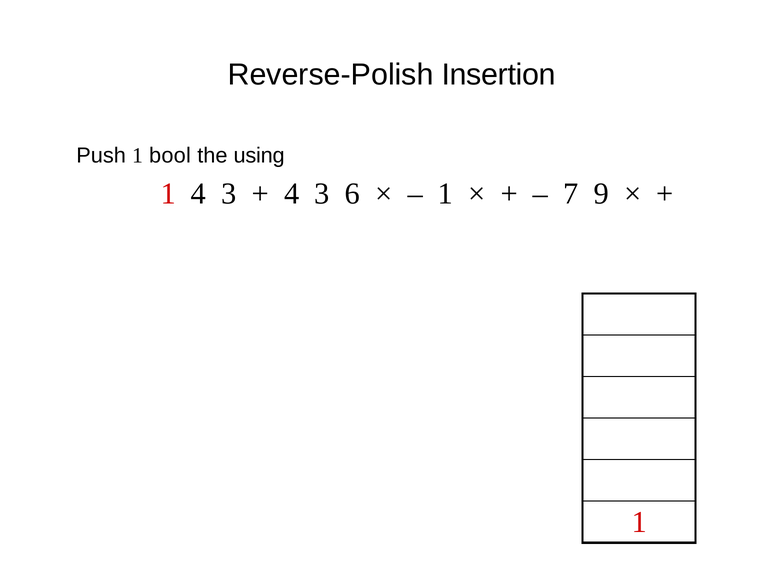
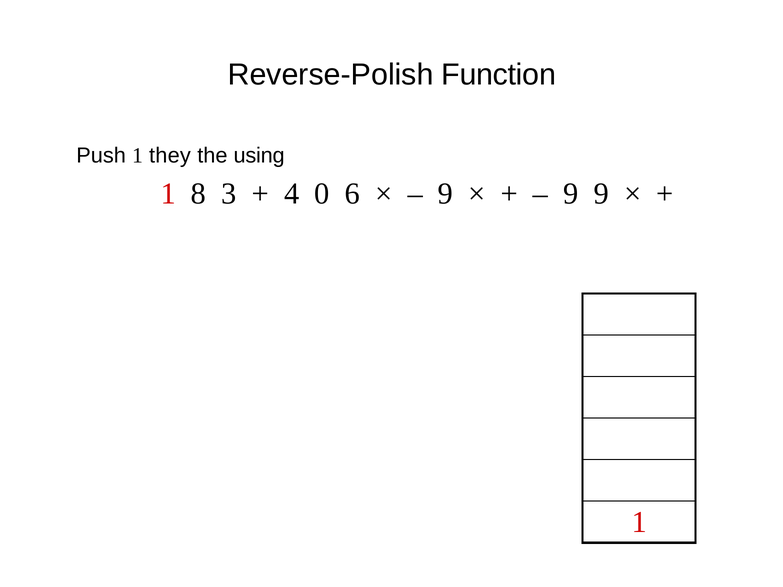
Insertion: Insertion -> Function (499, 75)
bool: bool -> they (170, 156)
1 4: 4 -> 8 (199, 194)
3: 3 -> 0 (322, 194)
1: 1 -> 9 (445, 194)
7: 7 -> 9 (571, 194)
